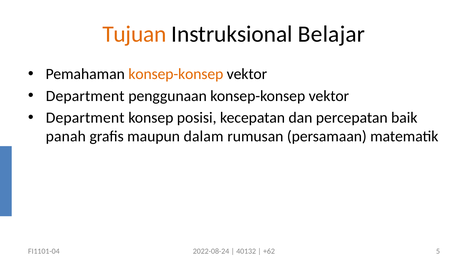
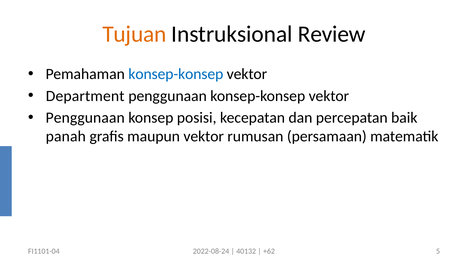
Belajar: Belajar -> Review (332, 34)
konsep-konsep colour: orange -> blue (176, 74)
Department: Department -> Penggunaan (85, 118)
maupun dalam: dalam -> vektor (204, 137)
